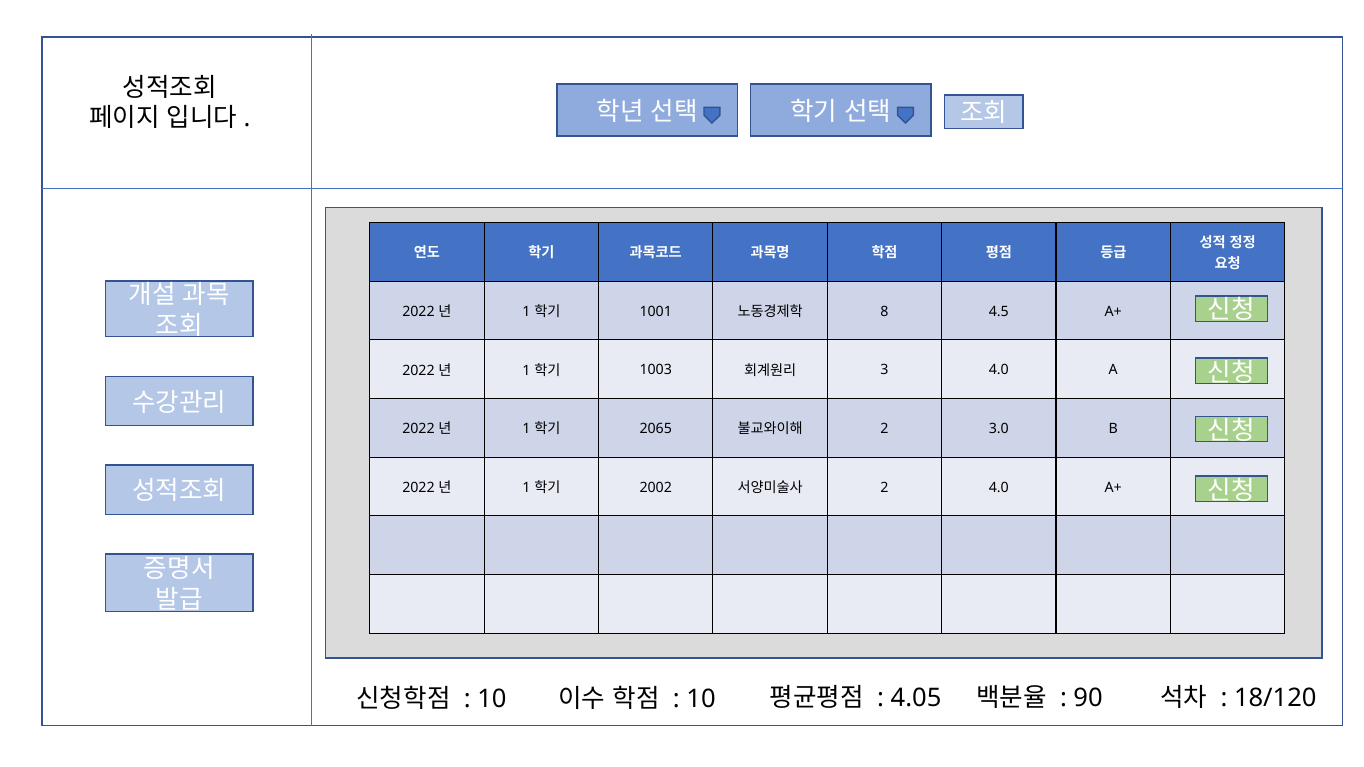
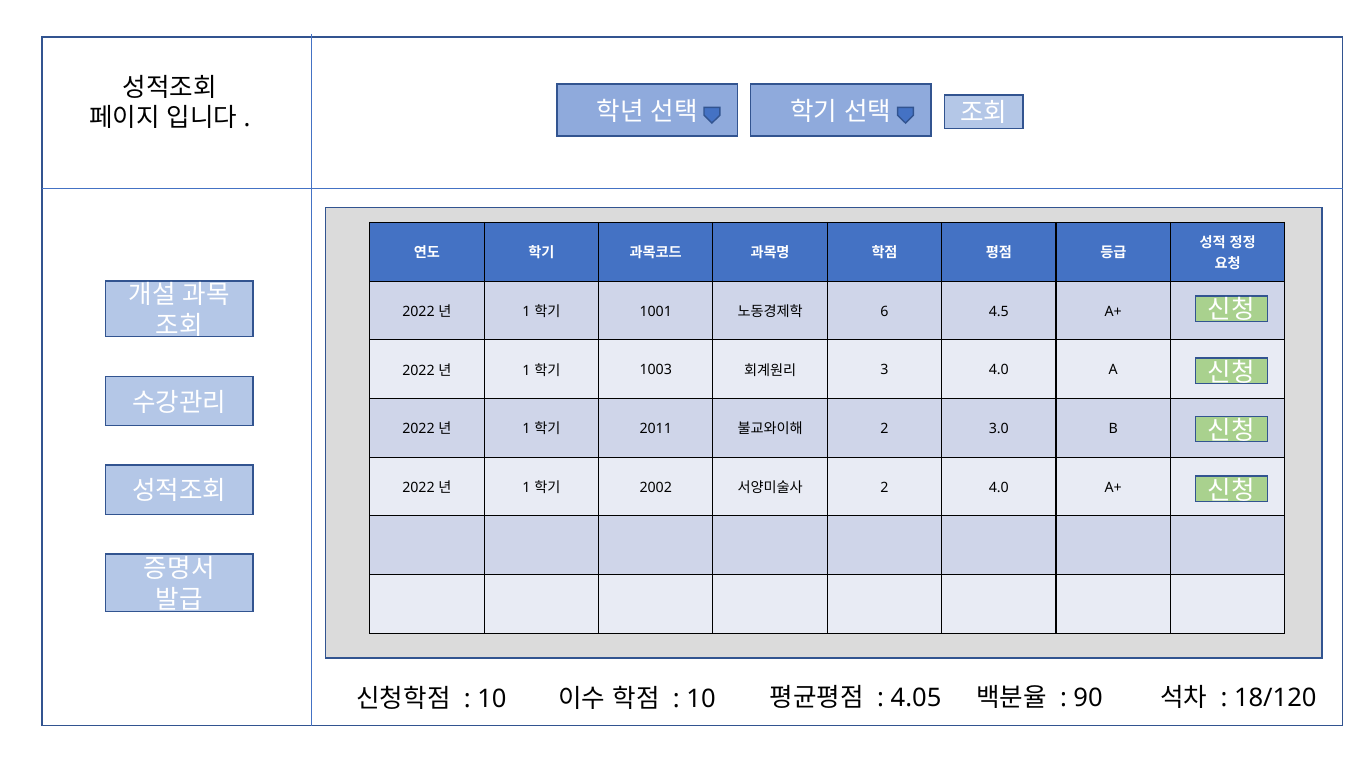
8: 8 -> 6 (885, 311)
2065: 2065 -> 2011 (656, 429)
